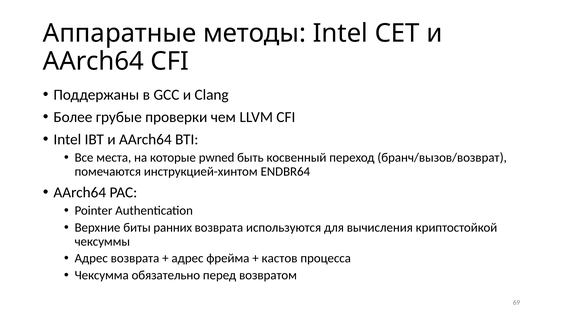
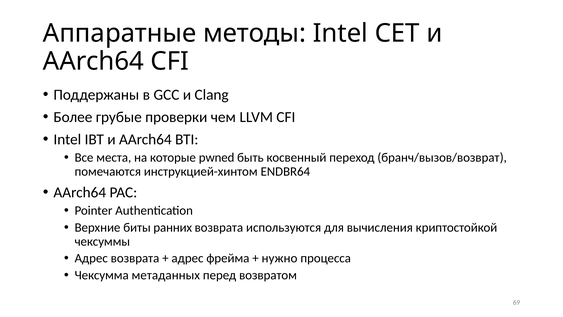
кастов: кастов -> нужно (280, 258)
обязательно: обязательно -> метаданных (166, 275)
